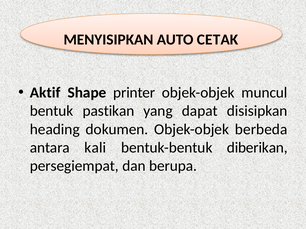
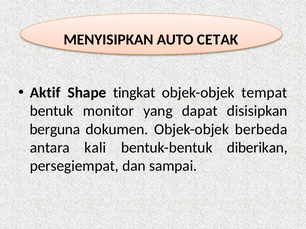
printer: printer -> tingkat (134, 93)
muncul: muncul -> tempat (264, 93)
pastikan: pastikan -> monitor (108, 111)
heading: heading -> berguna (55, 130)
berupa: berupa -> sampai (173, 166)
